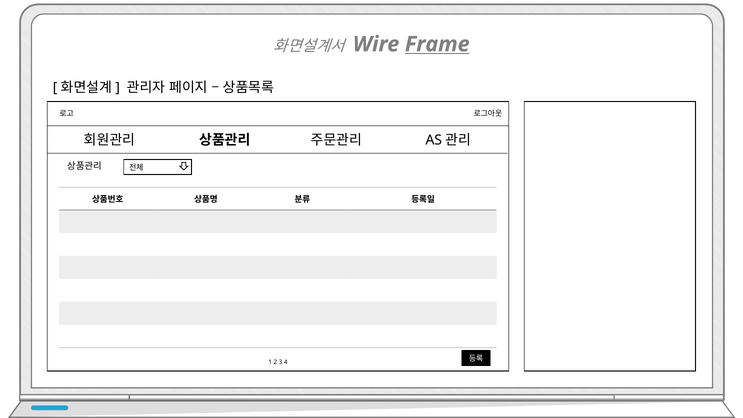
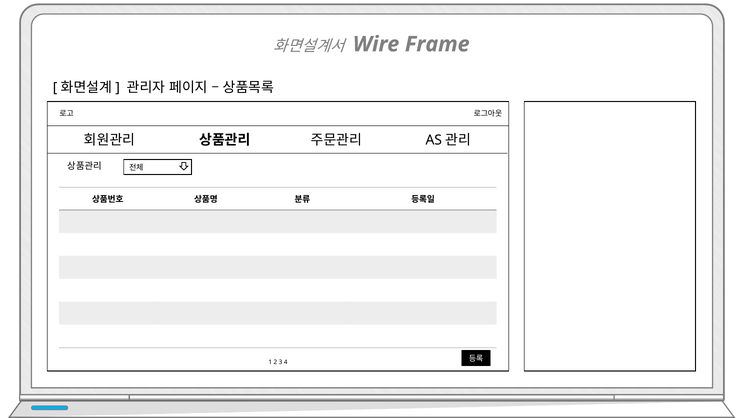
Frame underline: present -> none (437, 44)
